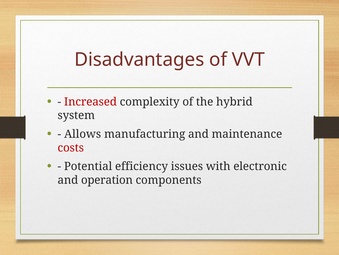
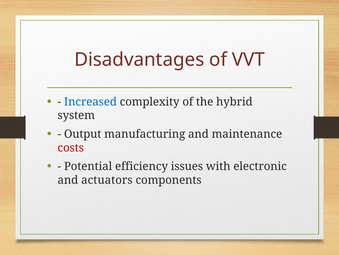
Increased colour: red -> blue (90, 102)
Allows: Allows -> Output (83, 134)
operation: operation -> actuators (107, 180)
